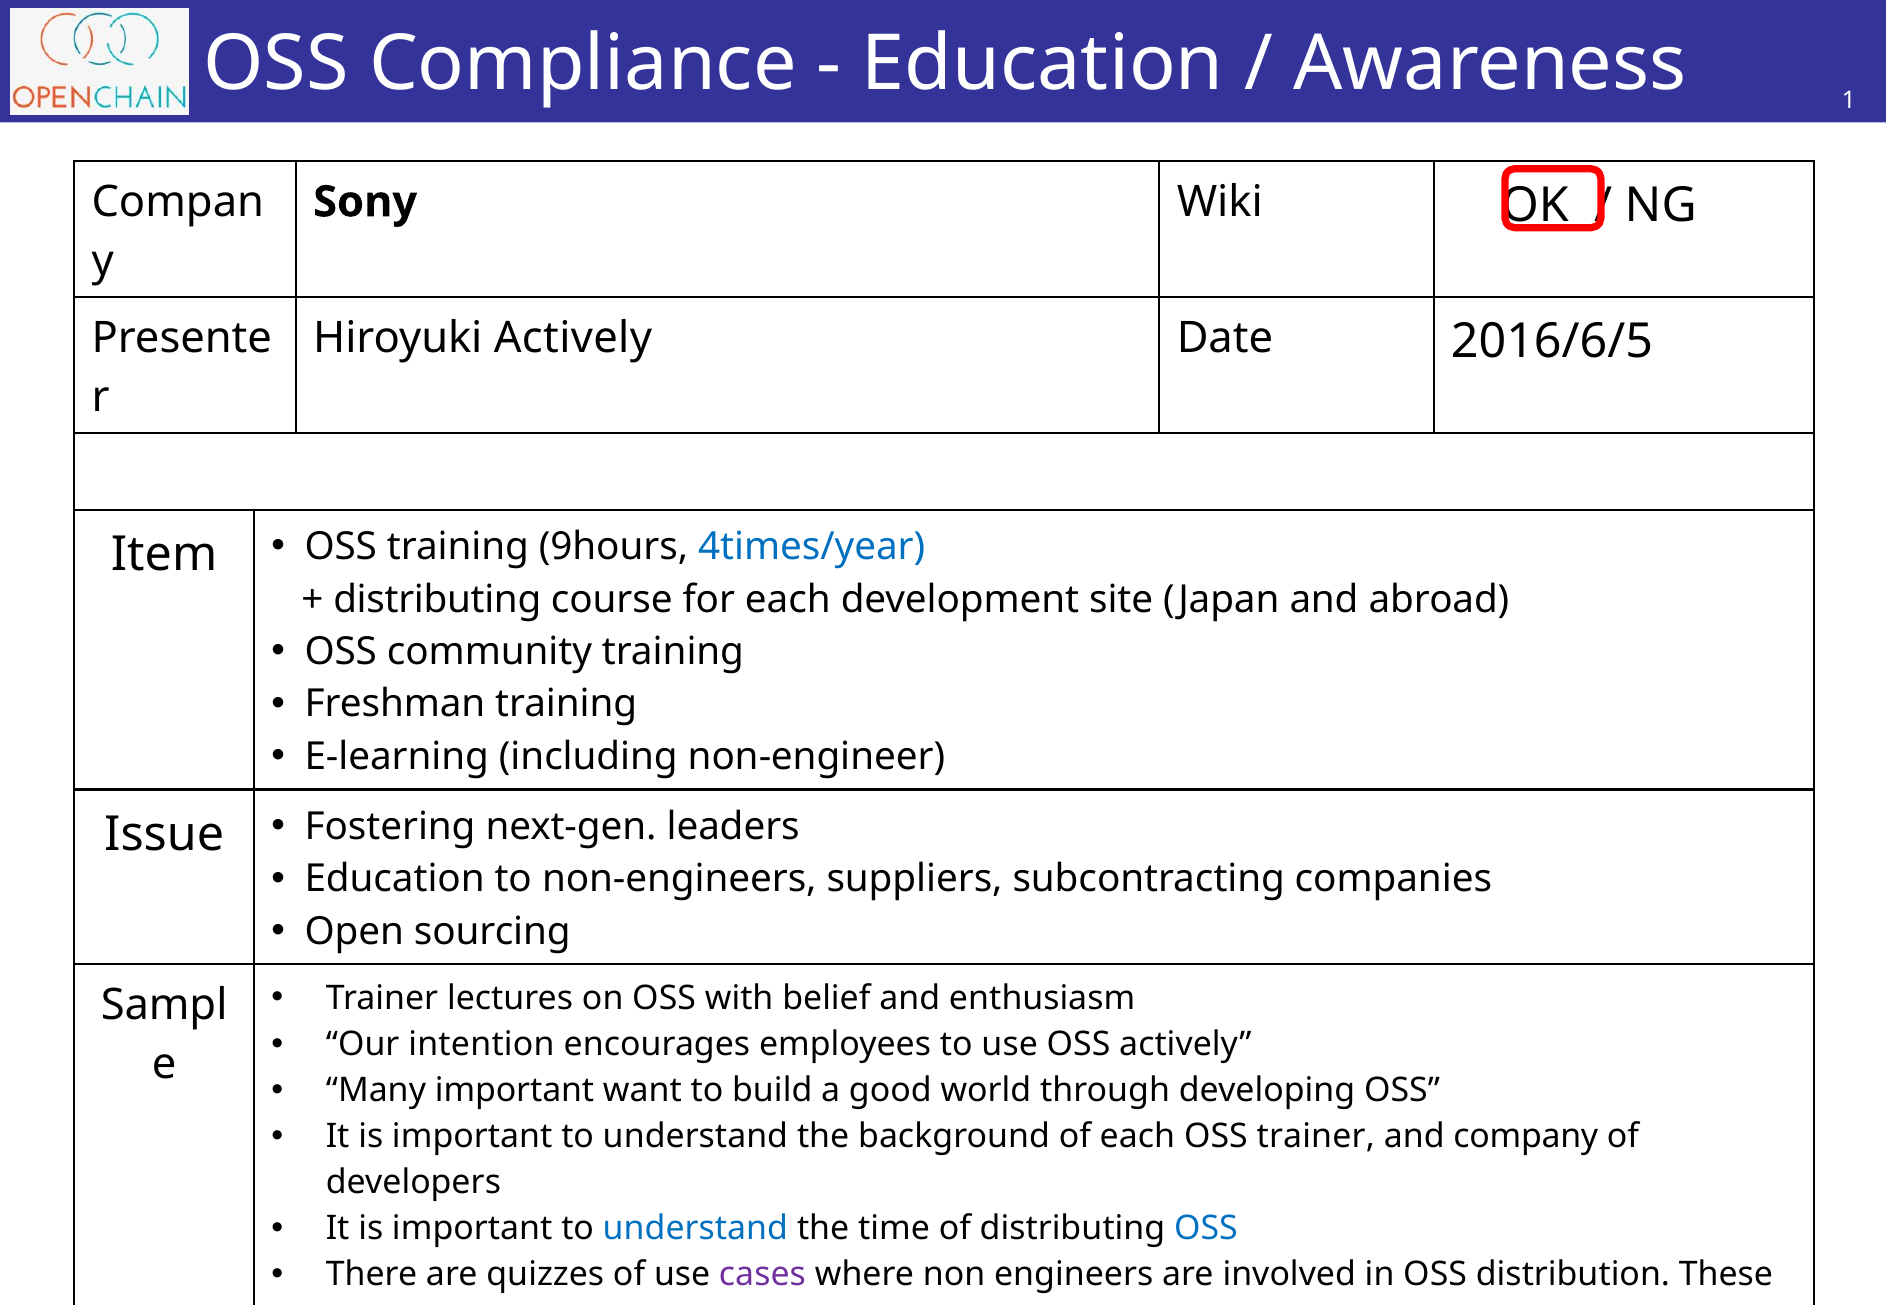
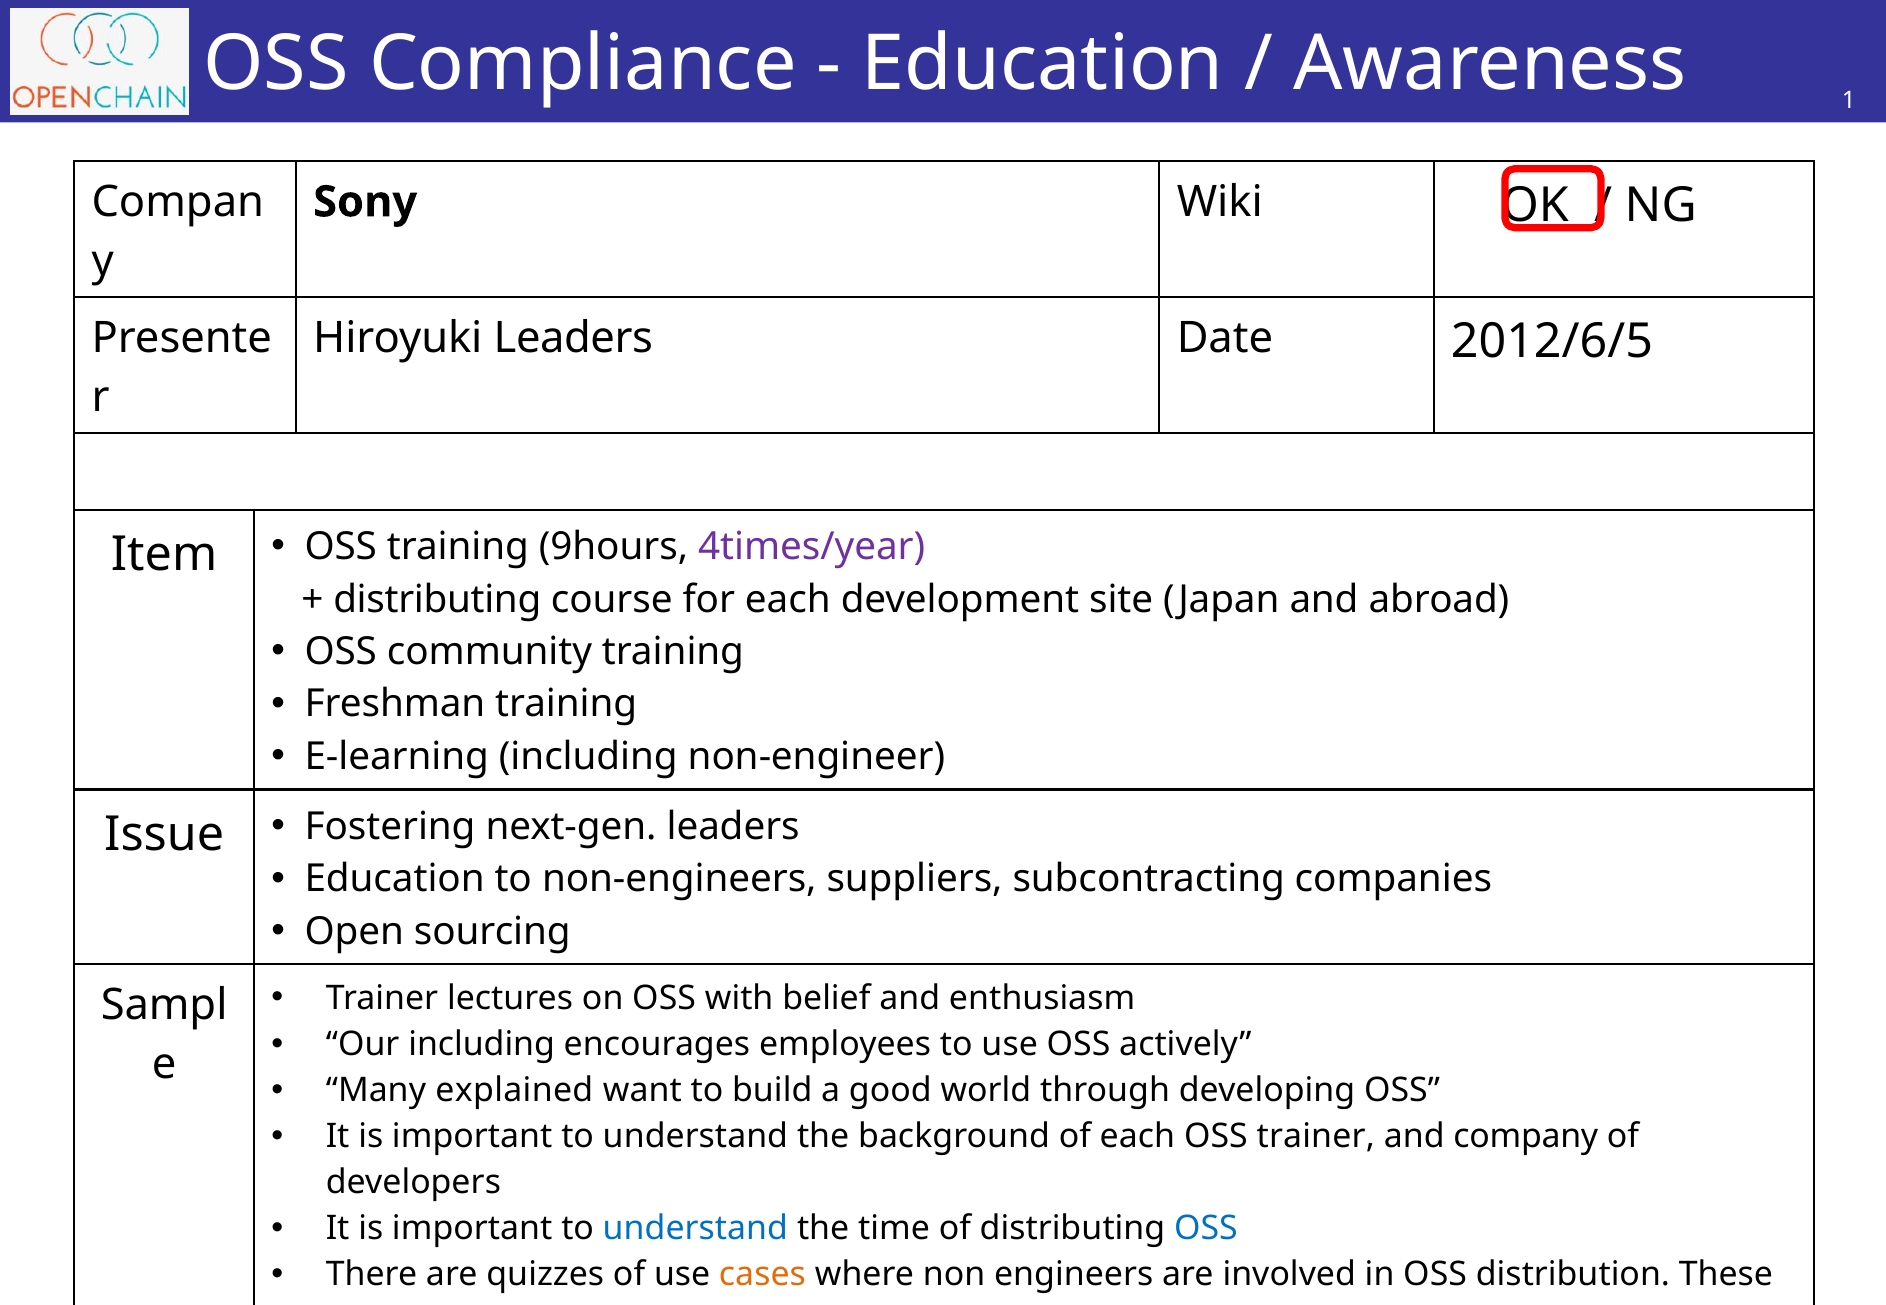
Hiroyuki Actively: Actively -> Leaders (573, 338)
2016/6/5: 2016/6/5 -> 2012/6/5 (1552, 342)
4times/year colour: blue -> purple (812, 547)
Our intention: intention -> including (482, 1045)
Many important: important -> explained (514, 1091)
cases colour: purple -> orange (762, 1275)
